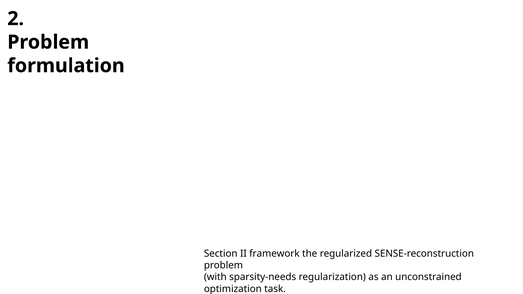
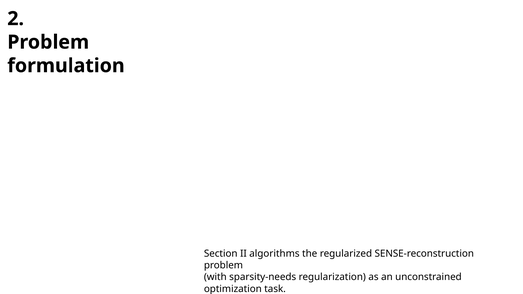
framework: framework -> algorithms (274, 254)
